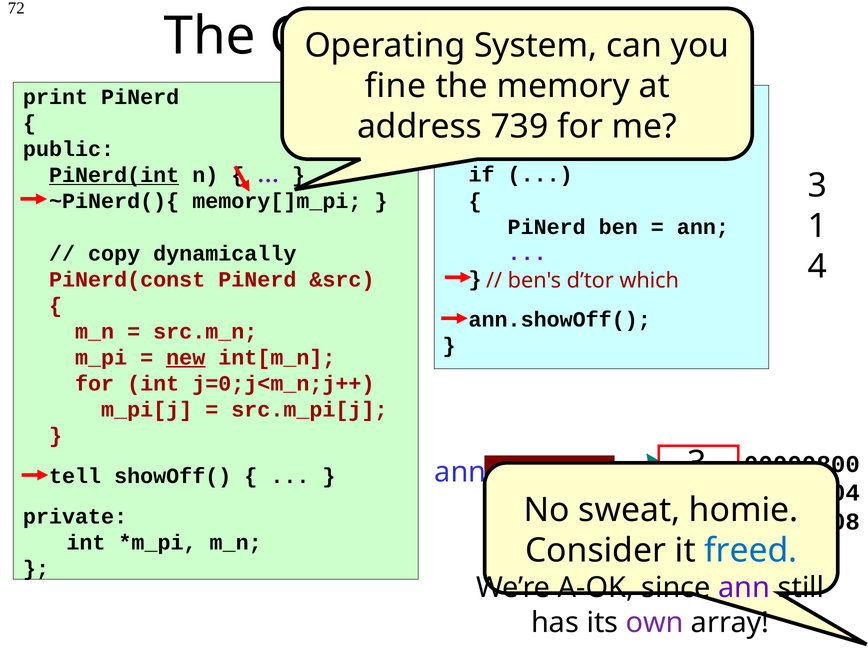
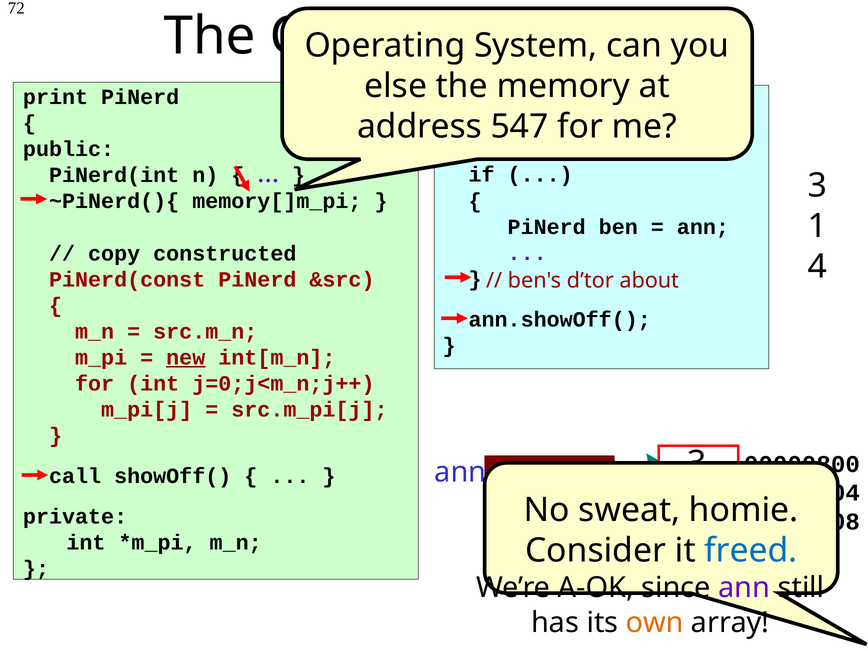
fine: fine -> else (396, 86)
739: 739 -> 547 (520, 127)
PiNerd(int underline: present -> none (114, 175)
dynamically: dynamically -> constructed (225, 253)
which: which -> about (649, 280)
tell: tell -> call (75, 476)
own colour: purple -> orange (655, 623)
